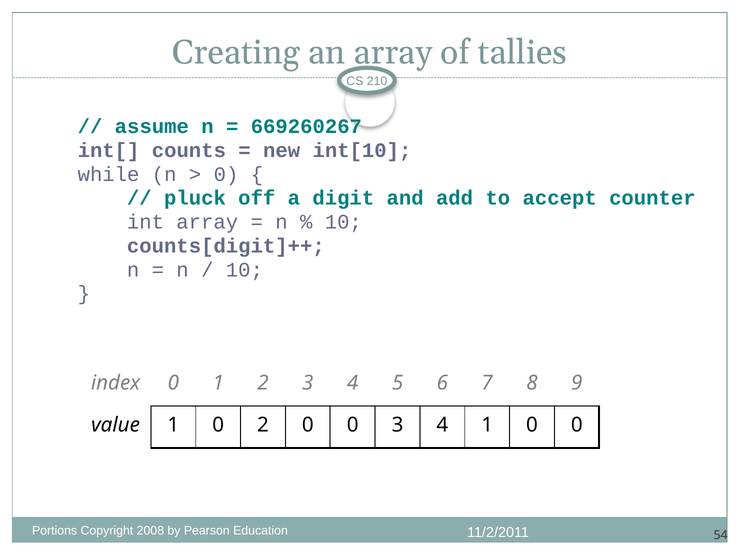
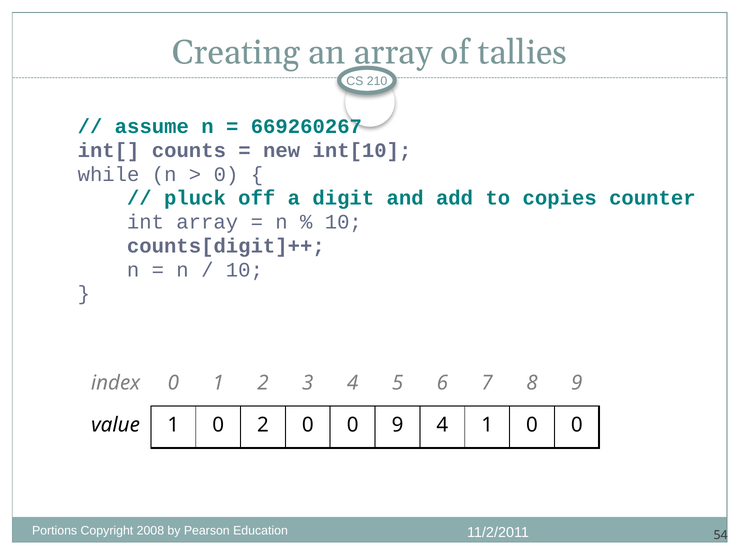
accept: accept -> copies (560, 198)
0 3: 3 -> 9 (398, 425)
